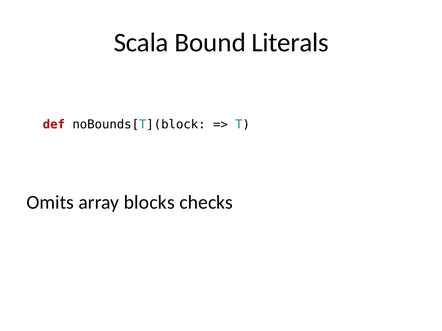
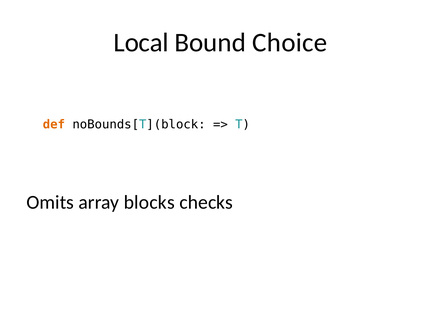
Scala: Scala -> Local (141, 43)
Literals: Literals -> Choice (290, 43)
def colour: red -> orange (54, 125)
